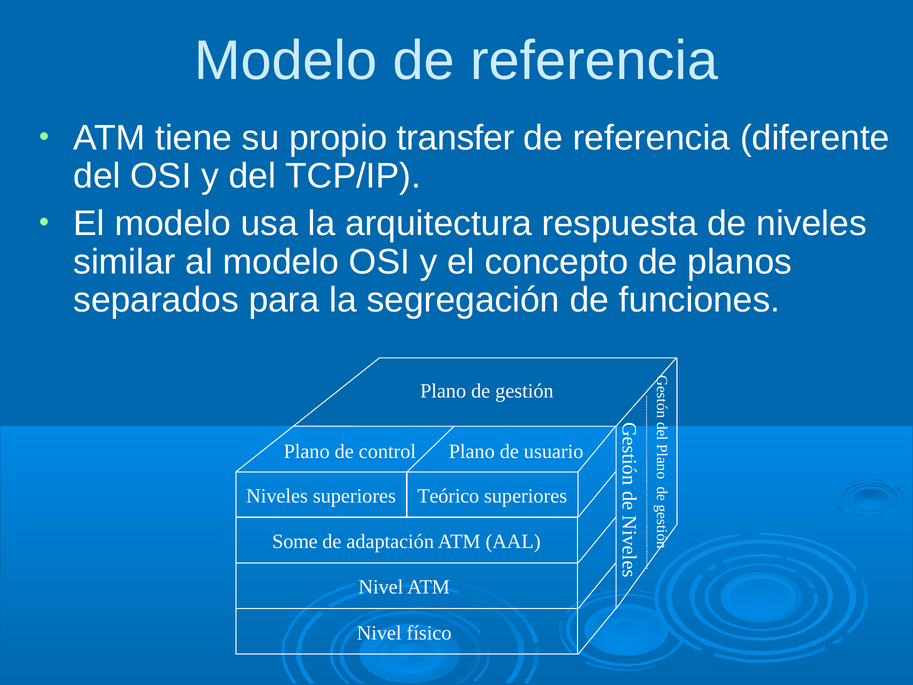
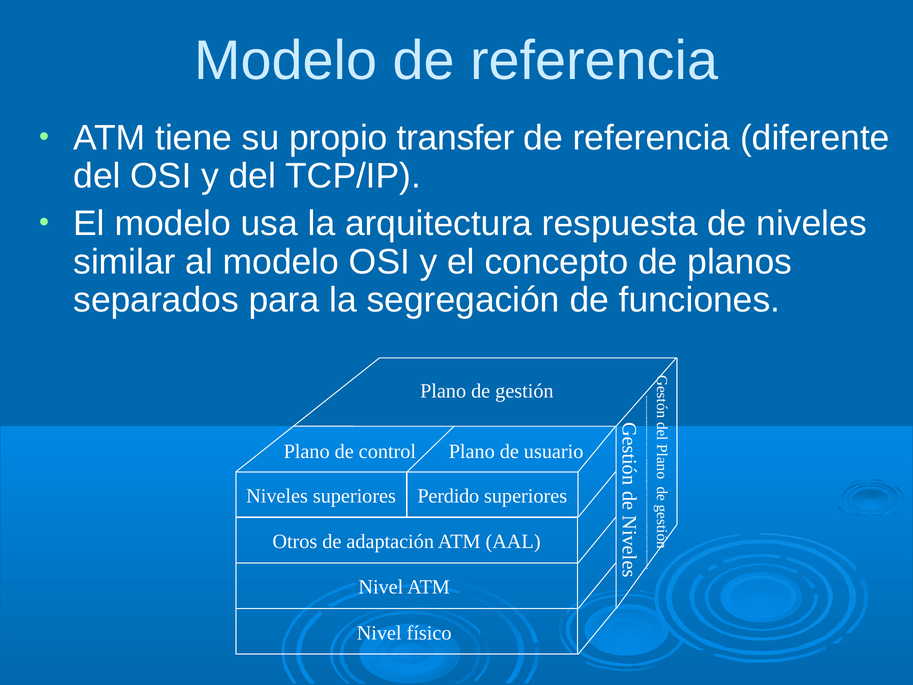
Teórico: Teórico -> Perdido (448, 496)
Some: Some -> Otros (295, 541)
